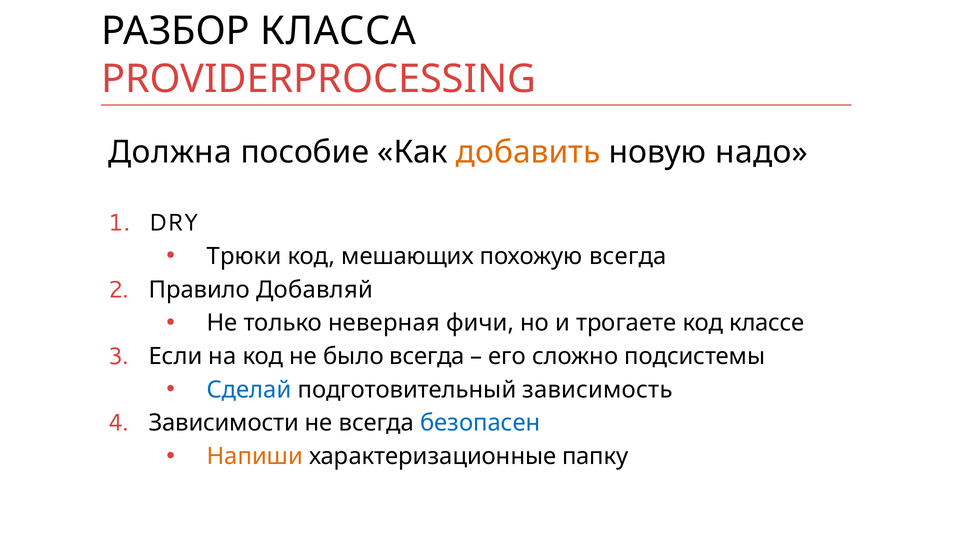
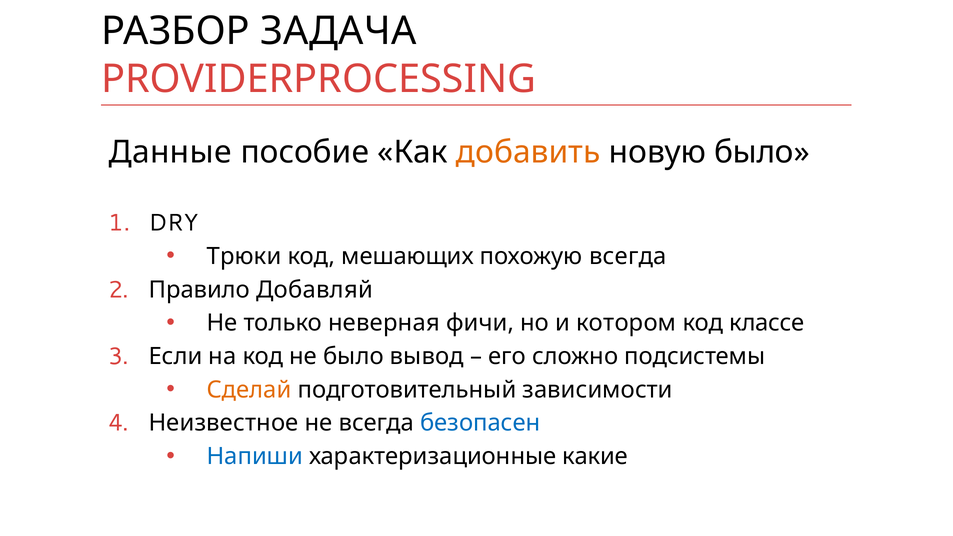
КЛАССА: КЛАССА -> ЗАДАЧА (338, 31)
Должна: Должна -> Данные (170, 152)
новую надо: надо -> было (762, 152)
трогаете: трогаете -> котором (626, 323)
было всегда: всегда -> вывод (427, 356)
Сделай colour: blue -> orange (249, 390)
зависимость: зависимость -> зависимости (598, 390)
Зависимости: Зависимости -> Неизвестное (224, 423)
Напиши colour: orange -> blue (255, 457)
папку: папку -> какие (595, 457)
